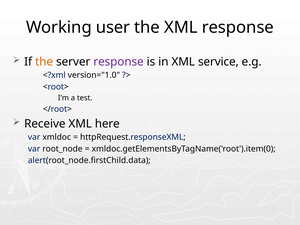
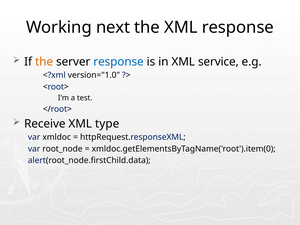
user: user -> next (113, 27)
response colour: purple -> blue (119, 62)
here: here -> type (107, 124)
